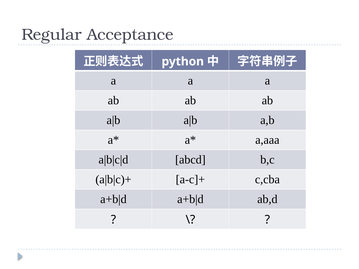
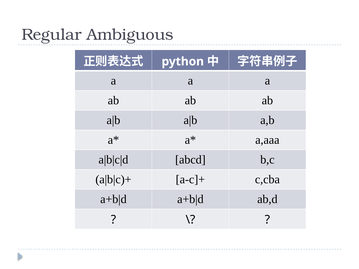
Acceptance: Acceptance -> Ambiguous (130, 35)
